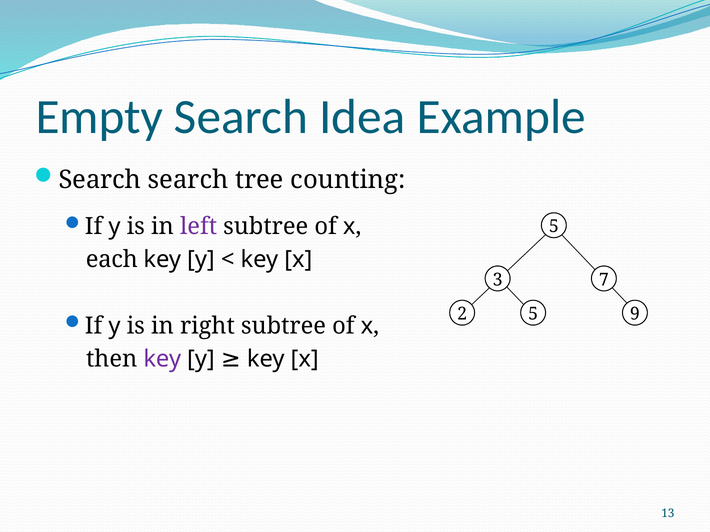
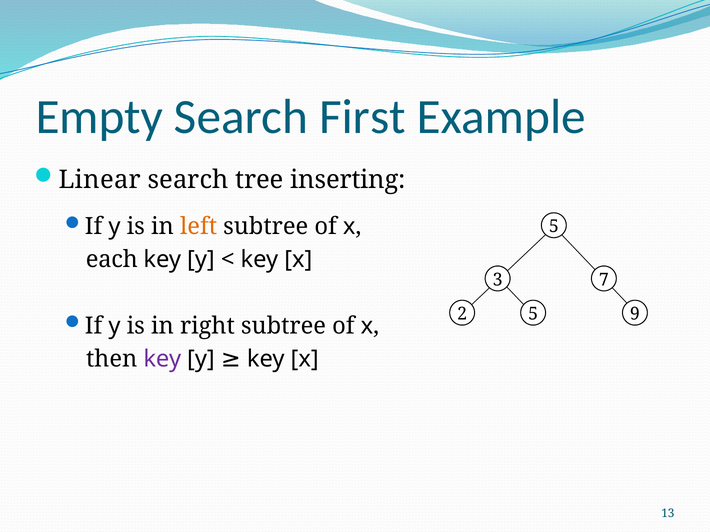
Idea: Idea -> First (362, 117)
Search: Search -> Linear (100, 180)
counting: counting -> inserting (348, 180)
left colour: purple -> orange (199, 227)
